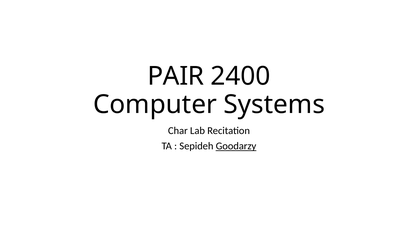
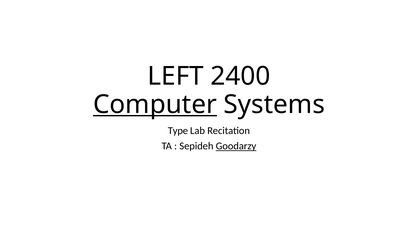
PAIR: PAIR -> LEFT (176, 76)
Computer underline: none -> present (155, 104)
Char: Char -> Type (178, 131)
